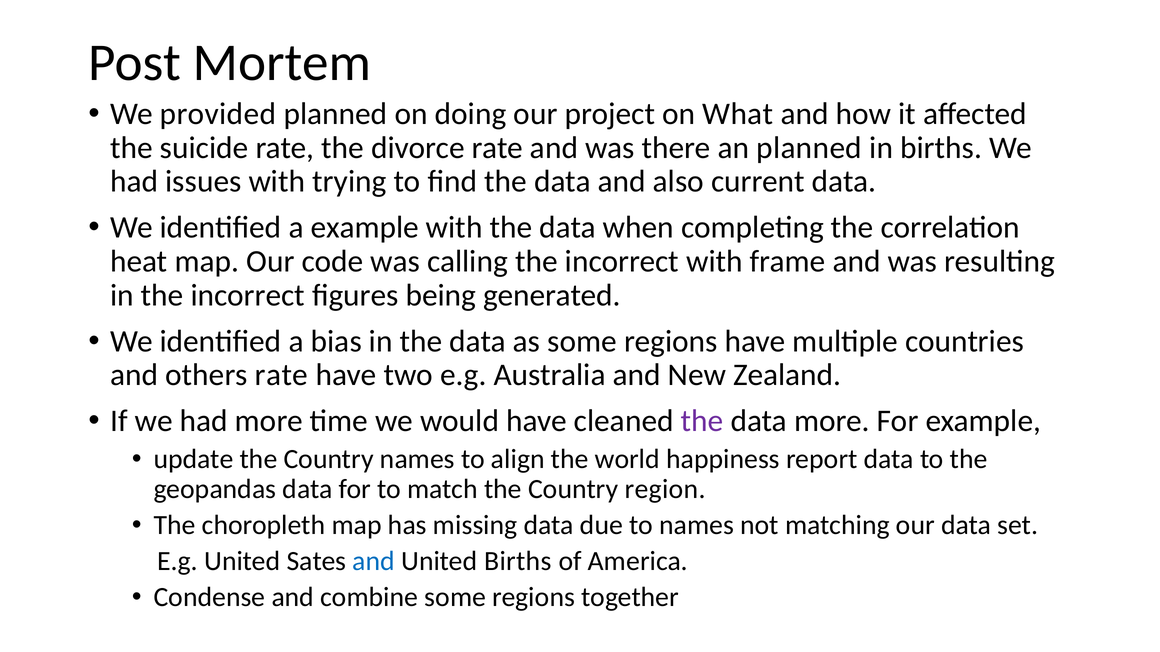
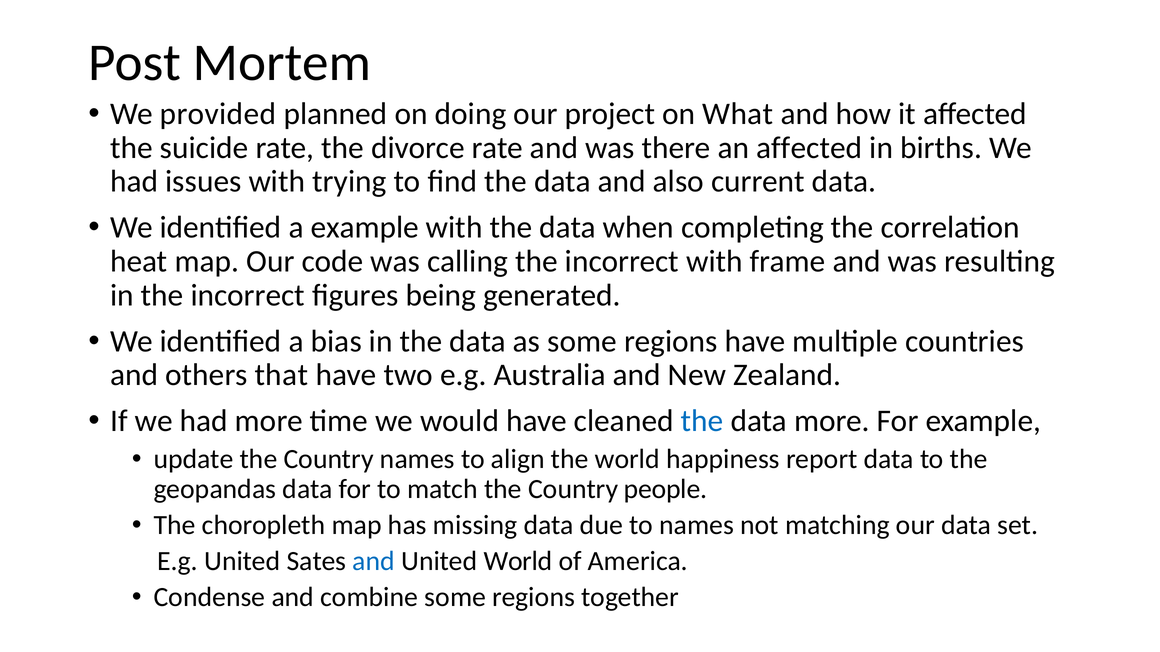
an planned: planned -> affected (809, 148)
others rate: rate -> that (281, 375)
the colour: purple -> blue (702, 421)
region: region -> people (666, 489)
United Births: Births -> World (518, 561)
